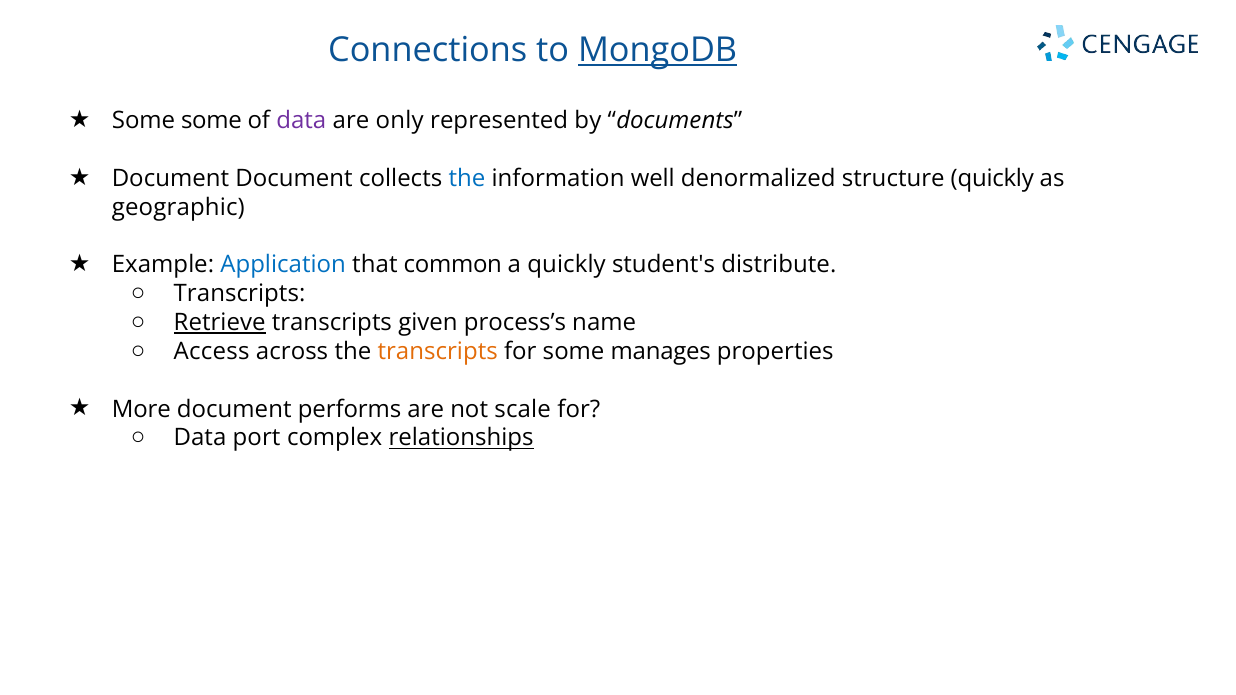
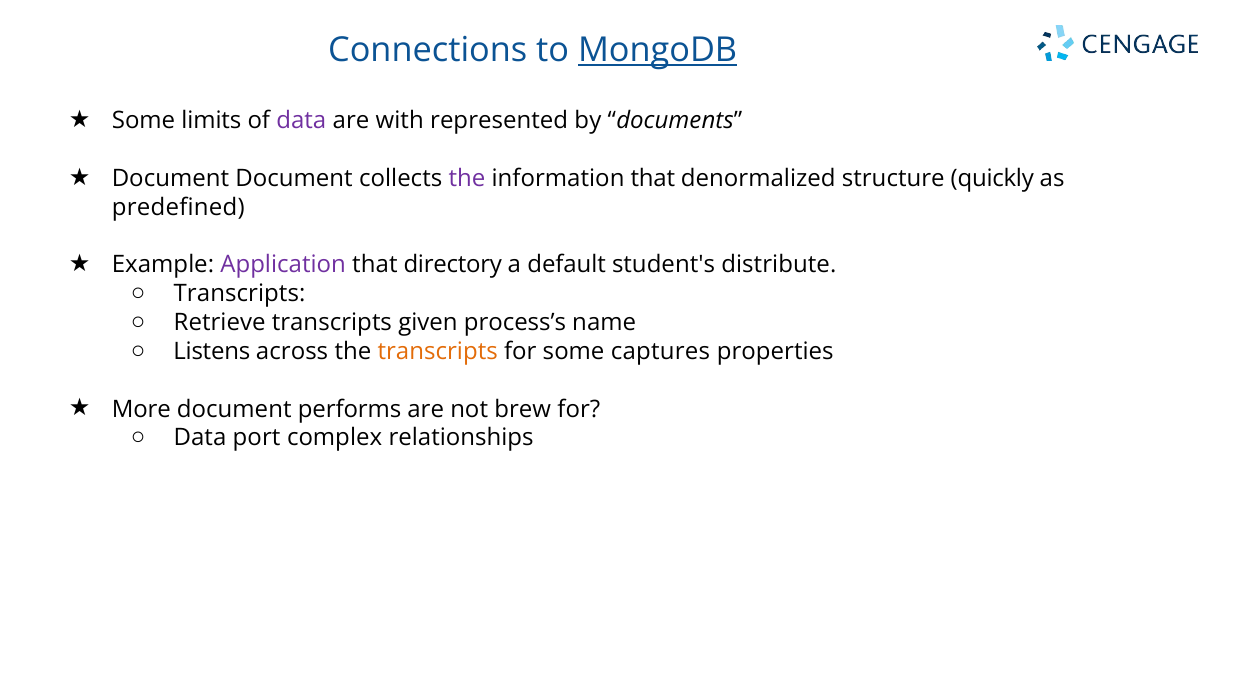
Some some: some -> limits (211, 121)
only: only -> with (400, 121)
the colour: blue -> purple (467, 178)
information well: well -> that (653, 178)
geographic: geographic -> predefined (178, 207)
Application colour: blue -> purple (283, 265)
common: common -> directory (453, 265)
a quickly: quickly -> default (567, 265)
Retrieve underline: present -> none (220, 323)
Access: Access -> Listens (212, 352)
manages: manages -> captures (661, 352)
scale: scale -> brew (523, 409)
relationships underline: present -> none (461, 438)
